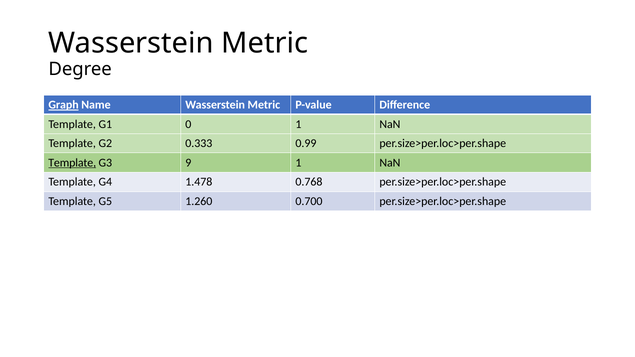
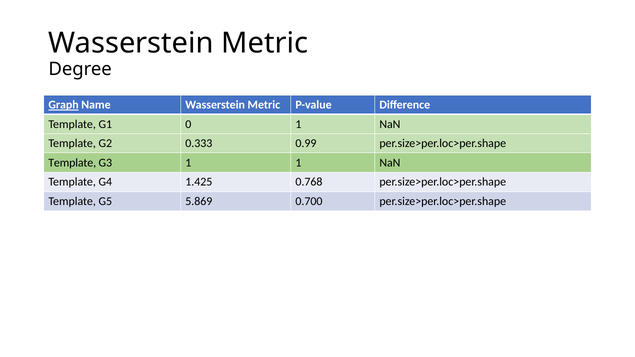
Template underline: present -> none (72, 163)
G3 9: 9 -> 1 (188, 163)
1.478: 1.478 -> 1.425 (199, 182)
1.260: 1.260 -> 5.869 (199, 201)
